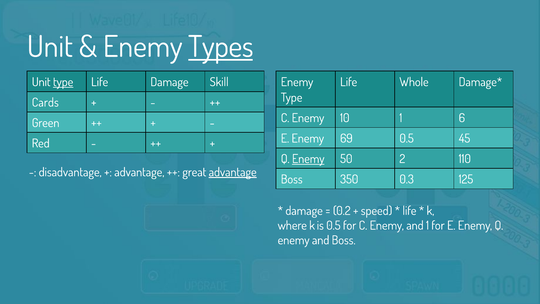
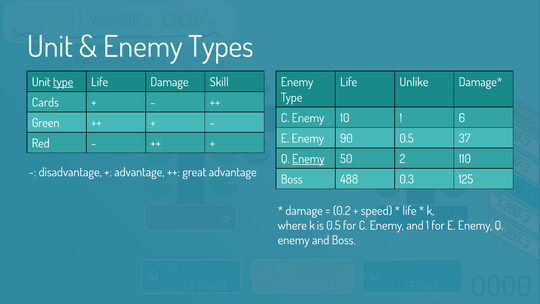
Types underline: present -> none (221, 47)
Whole: Whole -> Unlike (414, 82)
69: 69 -> 90 (346, 138)
45: 45 -> 37 (465, 138)
advantage underline: present -> none (233, 172)
350: 350 -> 488 (349, 179)
